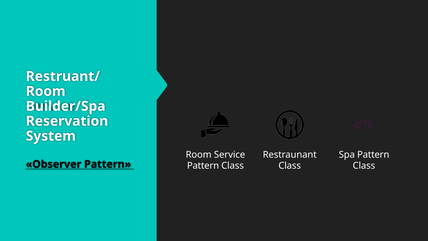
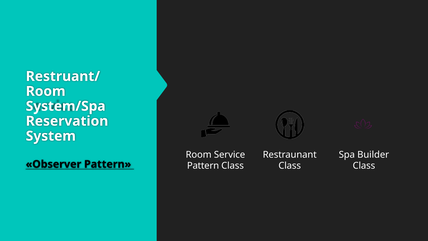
Builder/Spa: Builder/Spa -> System/Spa (66, 106)
Pattern: Pattern -> Builder (373, 154)
